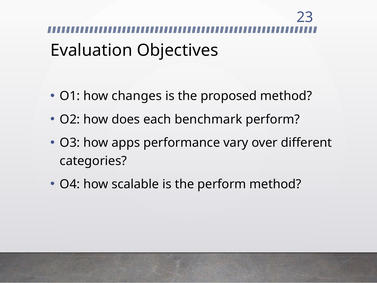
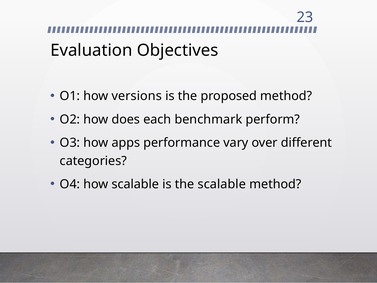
changes: changes -> versions (137, 96)
the perform: perform -> scalable (222, 184)
